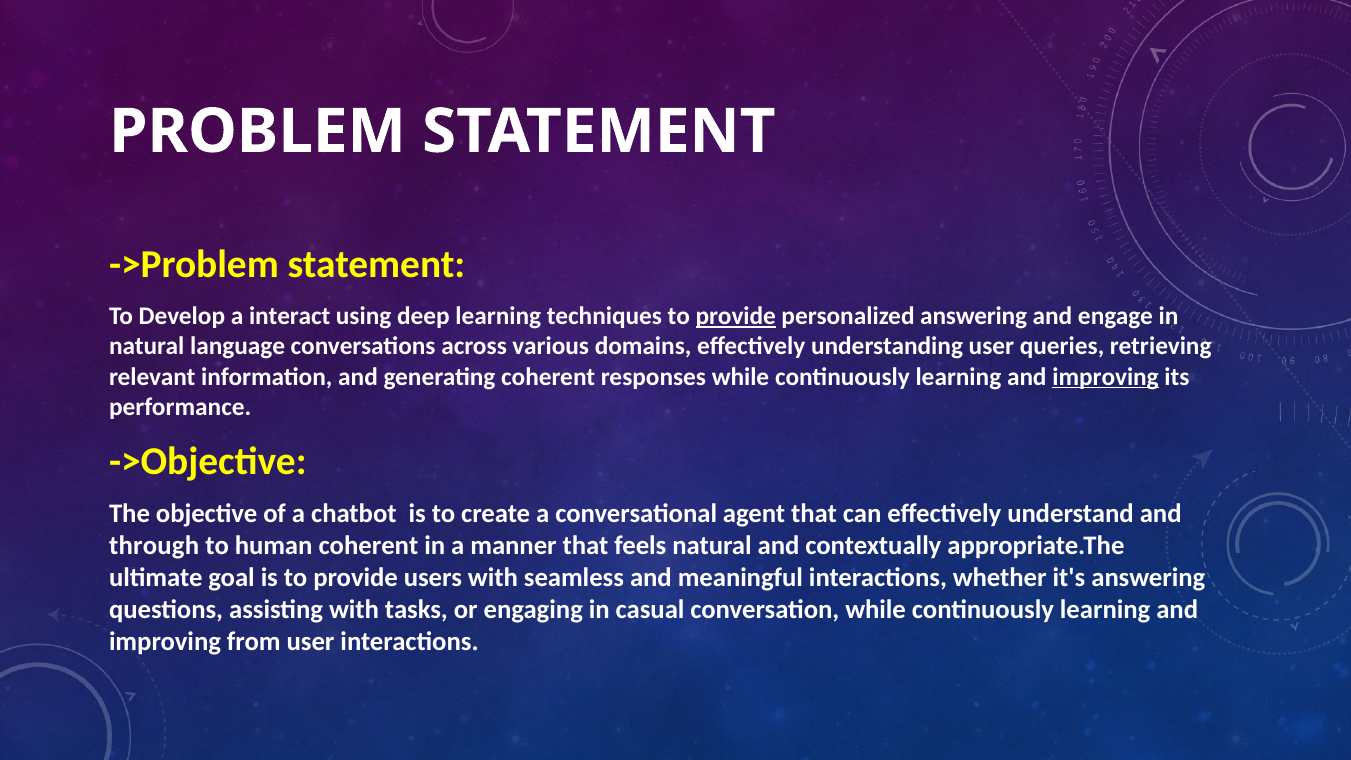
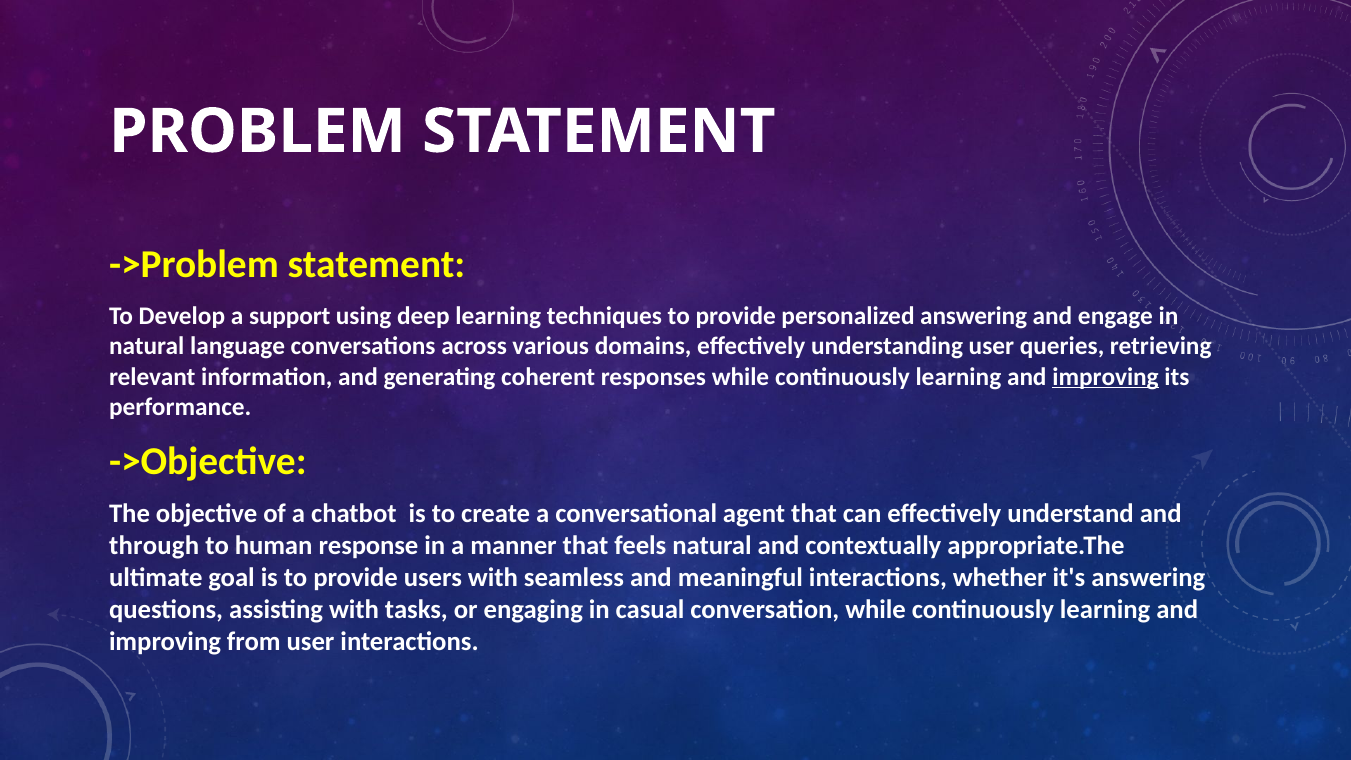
interact: interact -> support (290, 316)
provide underline: present -> none (736, 316)
human coherent: coherent -> response (368, 546)
